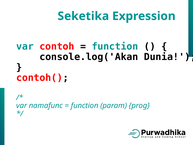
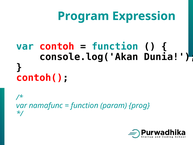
Seketika: Seketika -> Program (83, 16)
